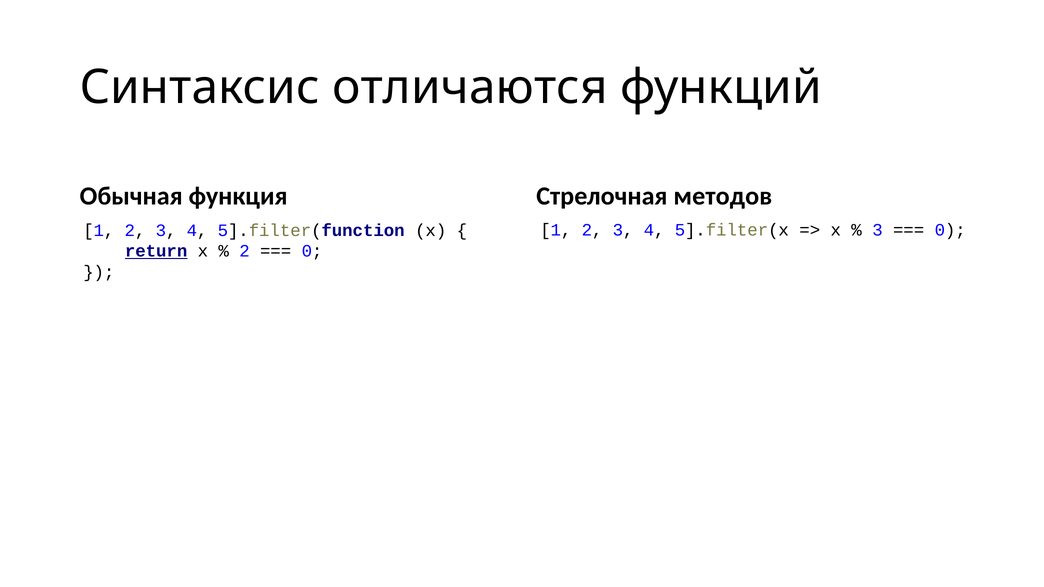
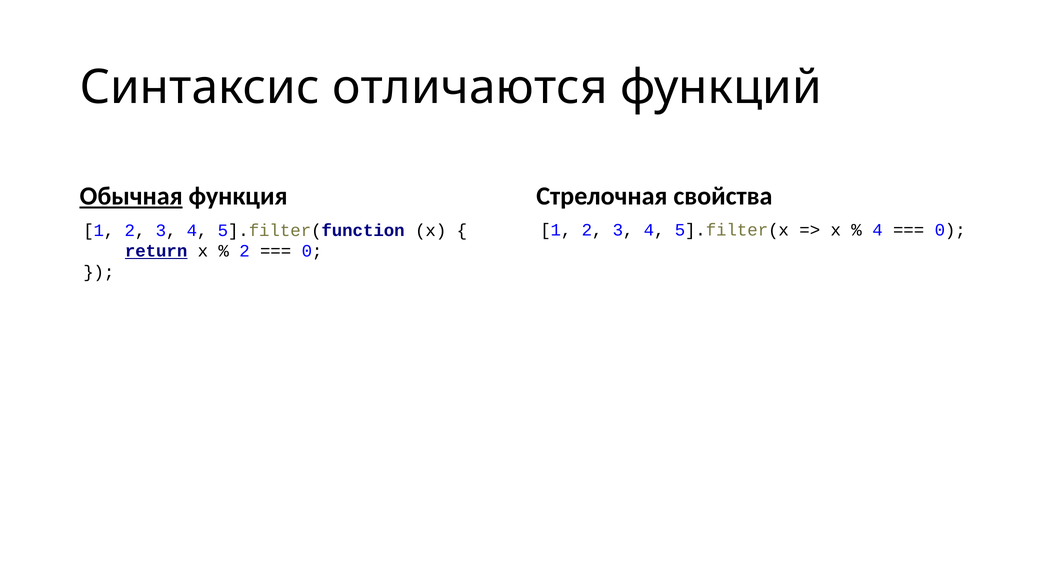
Обычная underline: none -> present (131, 196)
методов: методов -> свойства (723, 196)
3: 3 -> 4 (878, 230)
